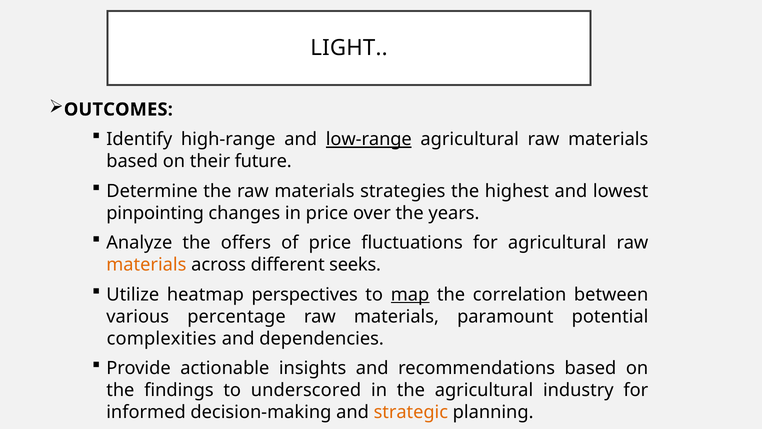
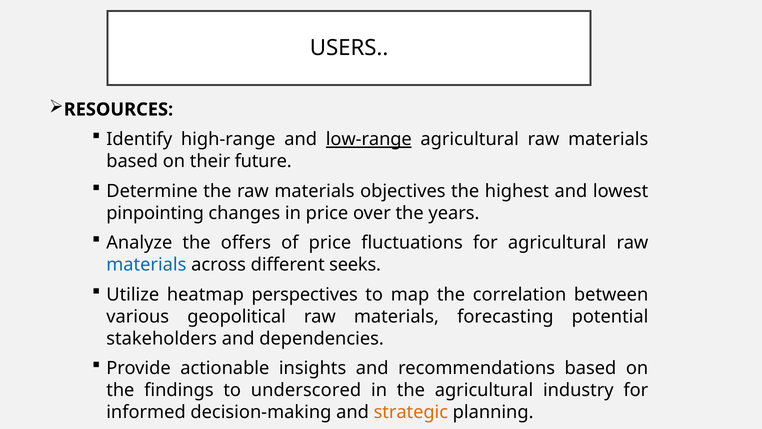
LIGHT: LIGHT -> USERS (349, 48)
OUTCOMES: OUTCOMES -> RESOURCES (118, 109)
strategies: strategies -> objectives (403, 191)
materials colour: orange -> blue (146, 265)
map underline: present -> none (410, 294)
percentage: percentage -> geopolitical (237, 316)
paramount: paramount -> forecasting (505, 316)
complexities: complexities -> stakeholders (162, 338)
